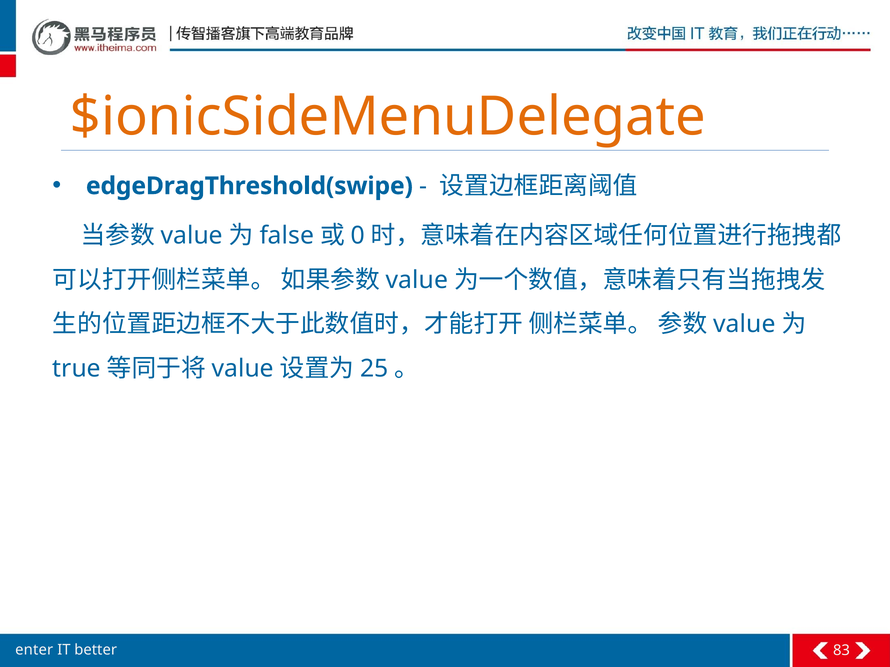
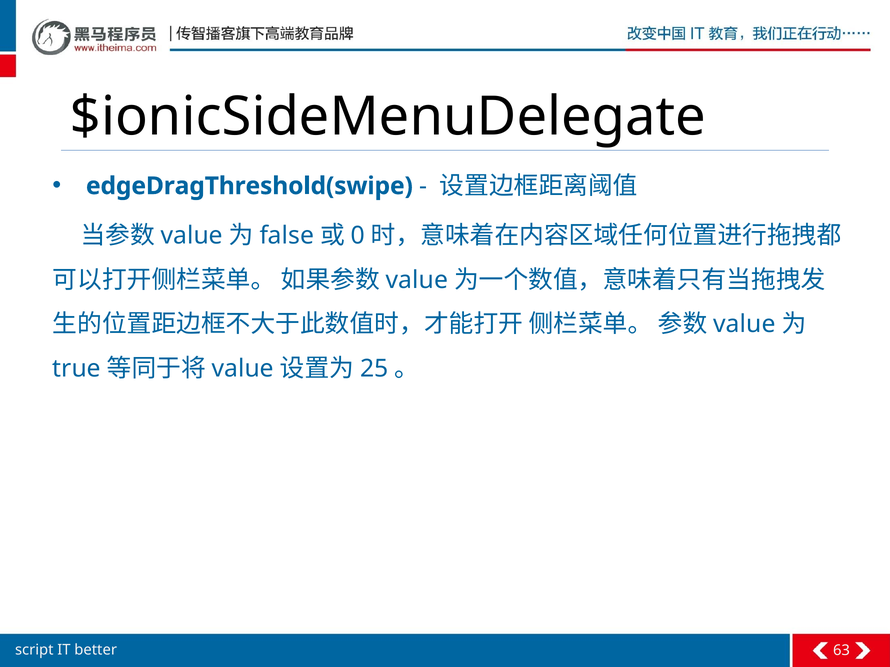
$ionicSideMenuDelegate colour: orange -> black (388, 117)
enter: enter -> script (34, 650)
83: 83 -> 63 (841, 651)
